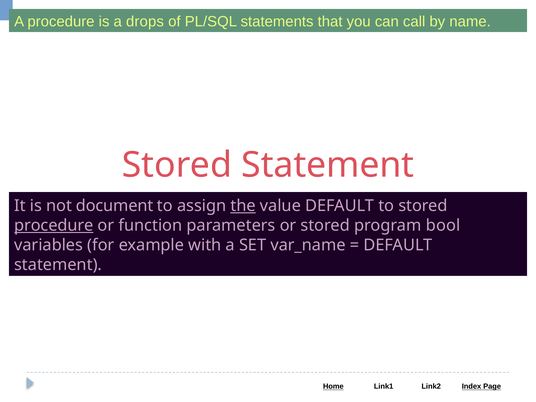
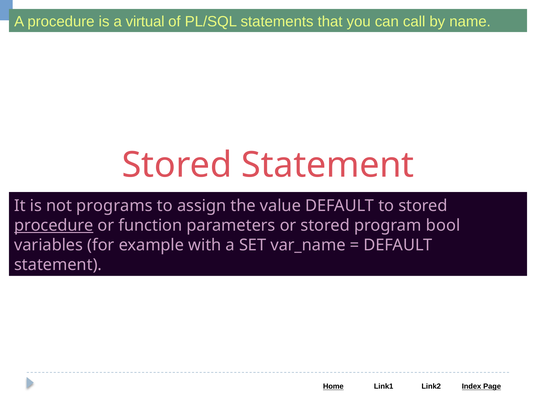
drops: drops -> virtual (145, 22)
document: document -> programs (114, 206)
the underline: present -> none (243, 206)
